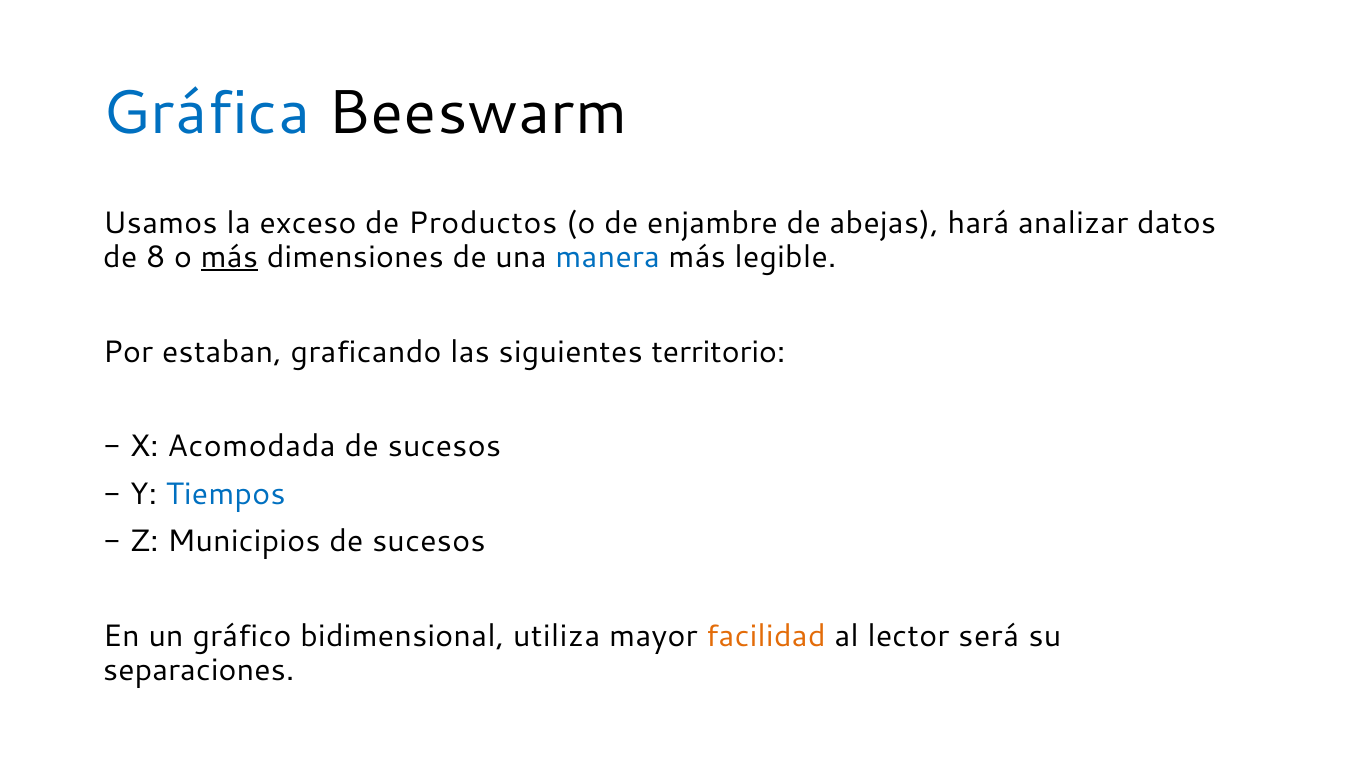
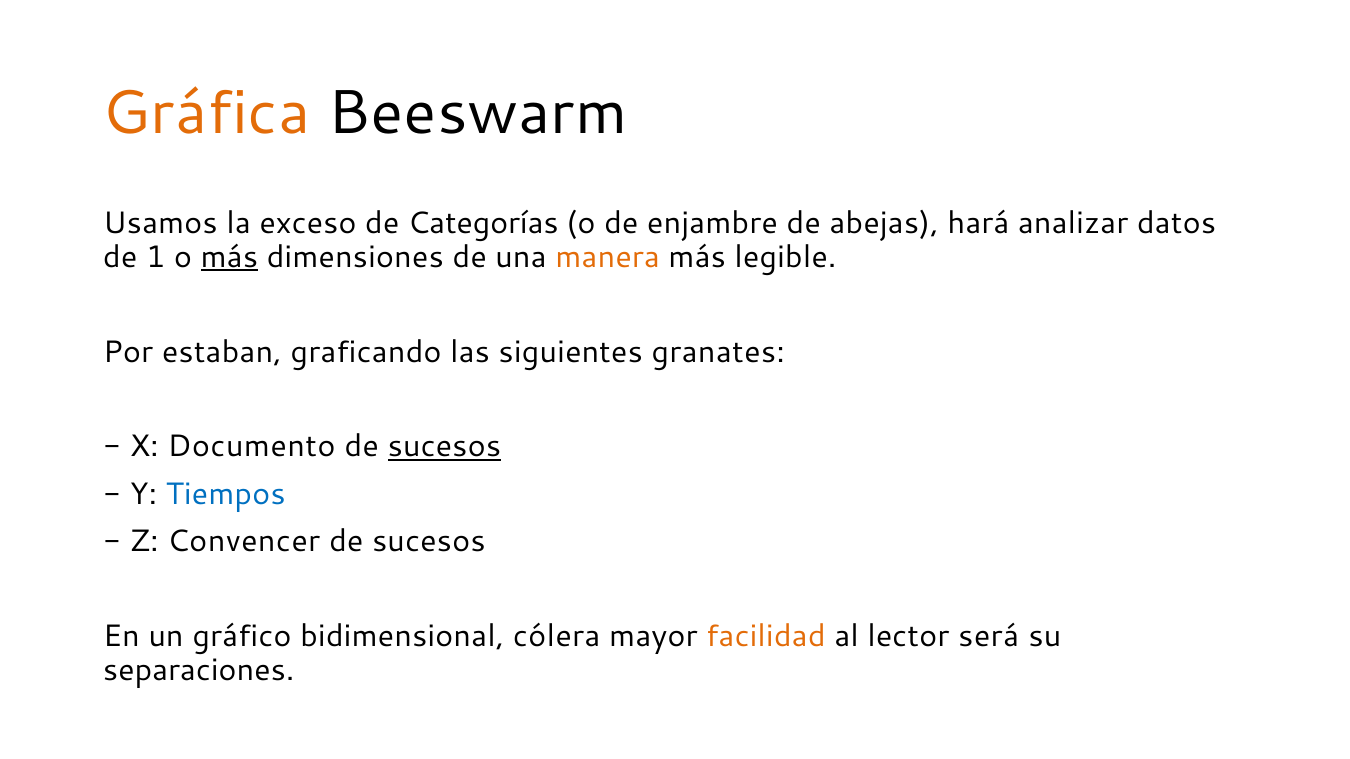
Gráfica colour: blue -> orange (207, 113)
Productos: Productos -> Categorías (483, 224)
8: 8 -> 1 (156, 257)
manera colour: blue -> orange (608, 257)
territorio: territorio -> granates (718, 352)
Acomodada: Acomodada -> Documento (251, 447)
sucesos underline: none -> present (444, 447)
Municipios: Municipios -> Convencer (244, 542)
utiliza: utiliza -> cólera (557, 637)
